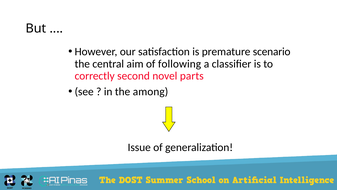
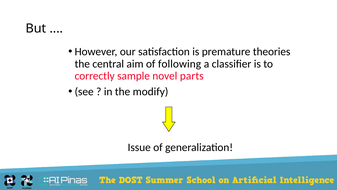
scenario: scenario -> theories (272, 51)
second: second -> sample (134, 76)
among: among -> modify (151, 91)
